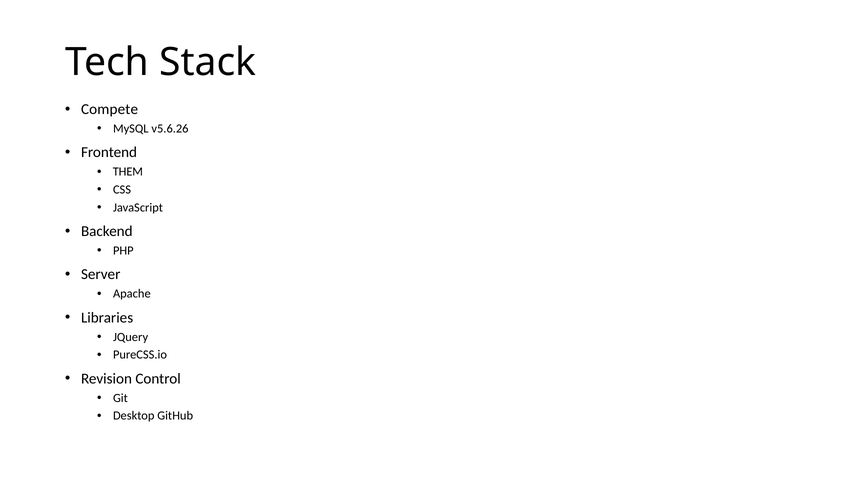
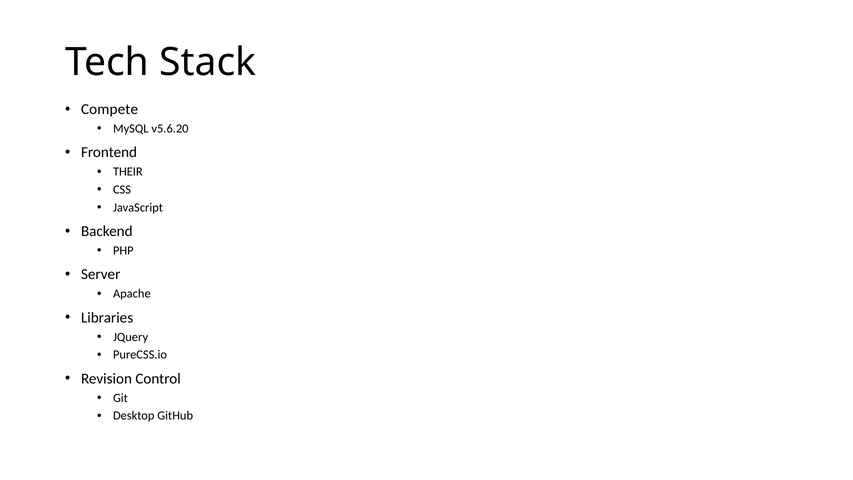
v5.6.26: v5.6.26 -> v5.6.20 (170, 129)
THEM: THEM -> THEIR (128, 172)
